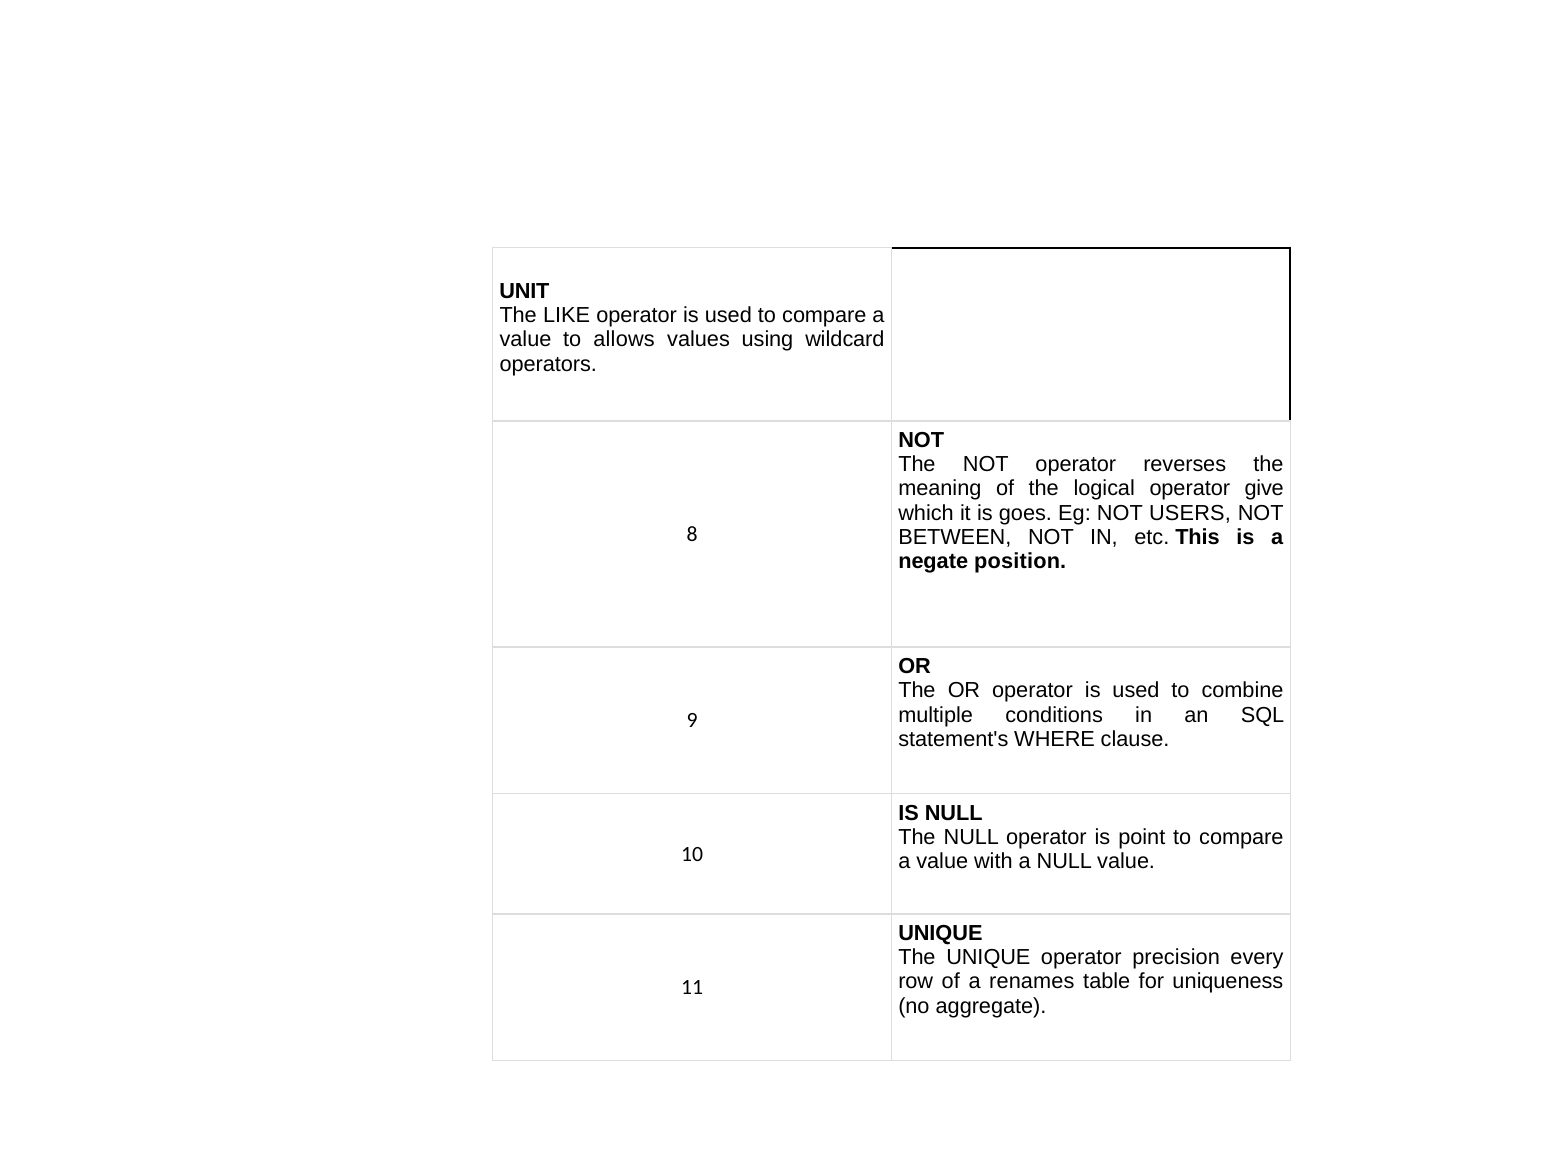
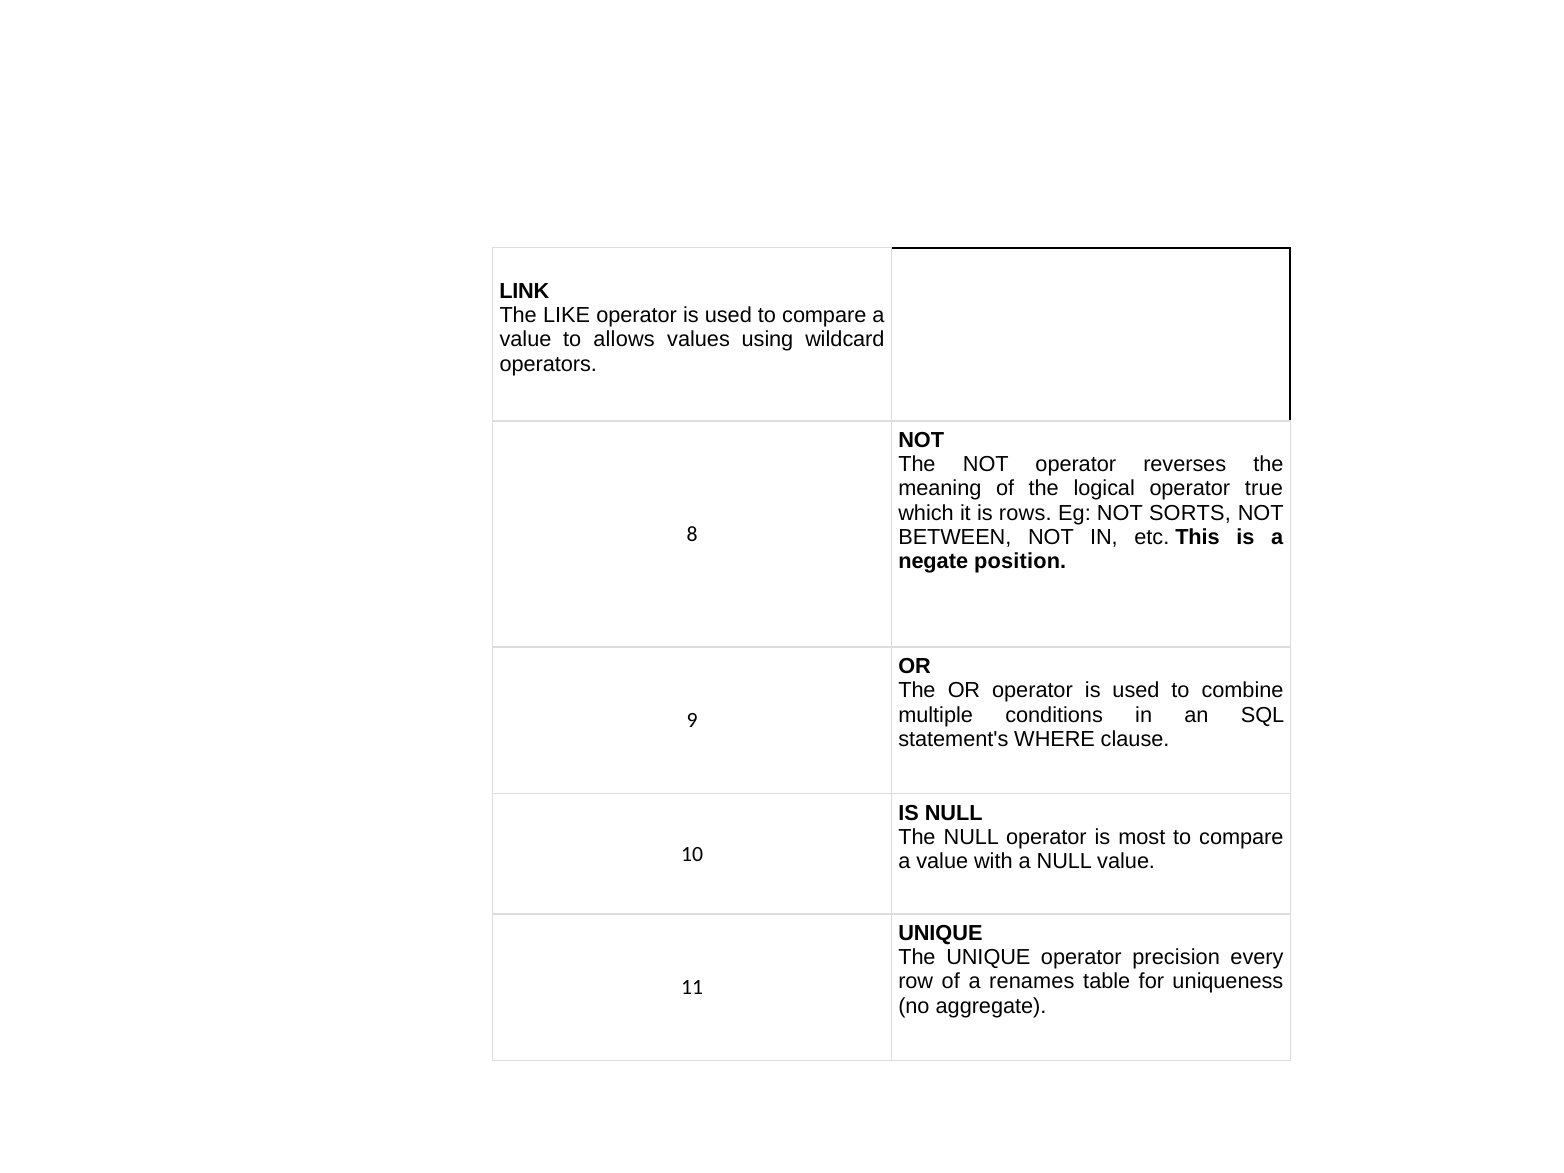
UNIT: UNIT -> LINK (524, 291)
give: give -> true (1264, 489)
goes: goes -> rows (1025, 513)
USERS: USERS -> SORTS (1190, 513)
point: point -> most (1142, 837)
